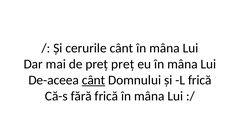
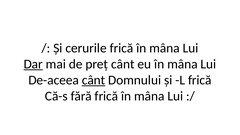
cerurile cânt: cânt -> frică (121, 48)
Dar underline: none -> present (33, 64)
preț preț: preț -> cânt (123, 64)
